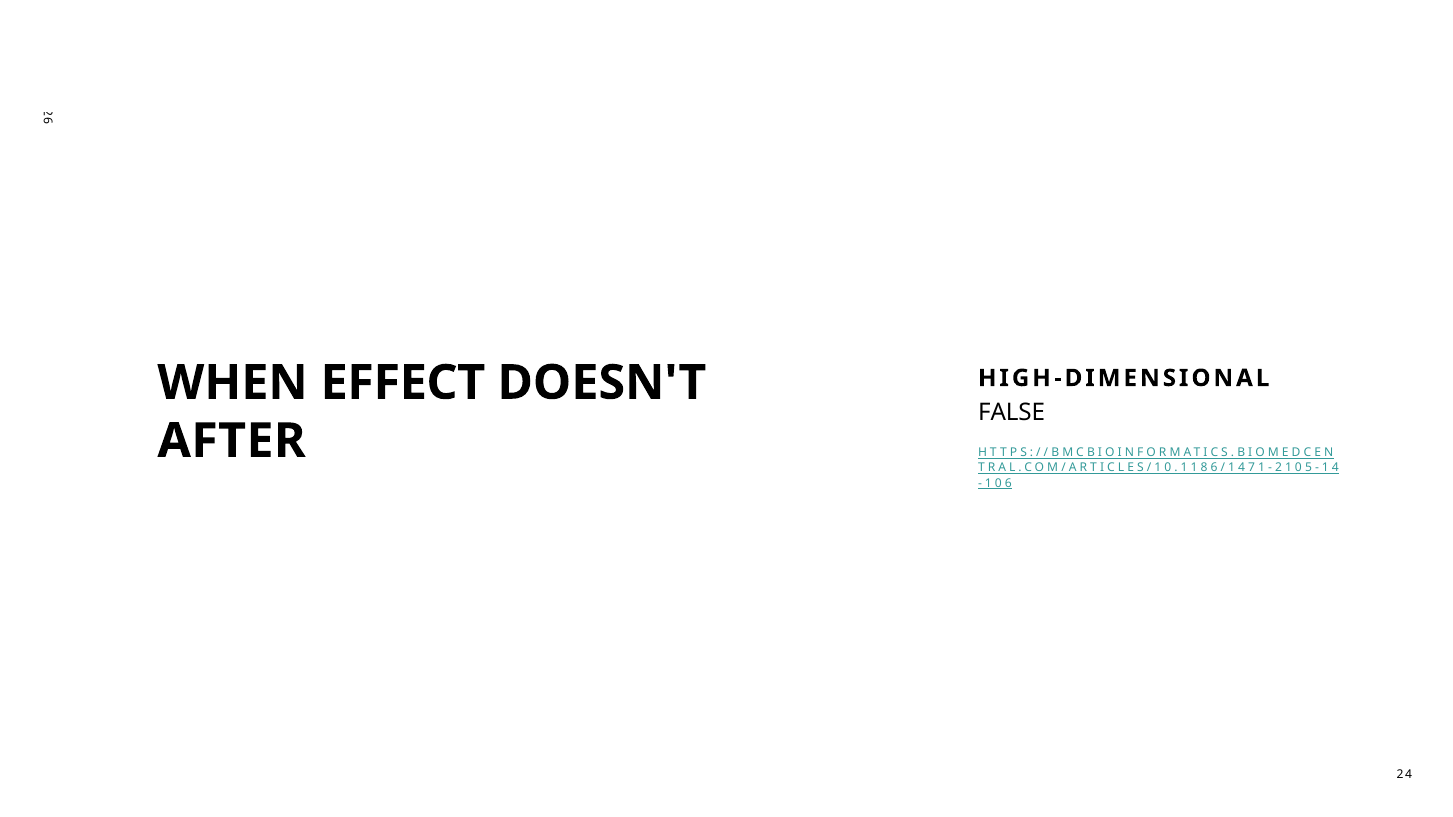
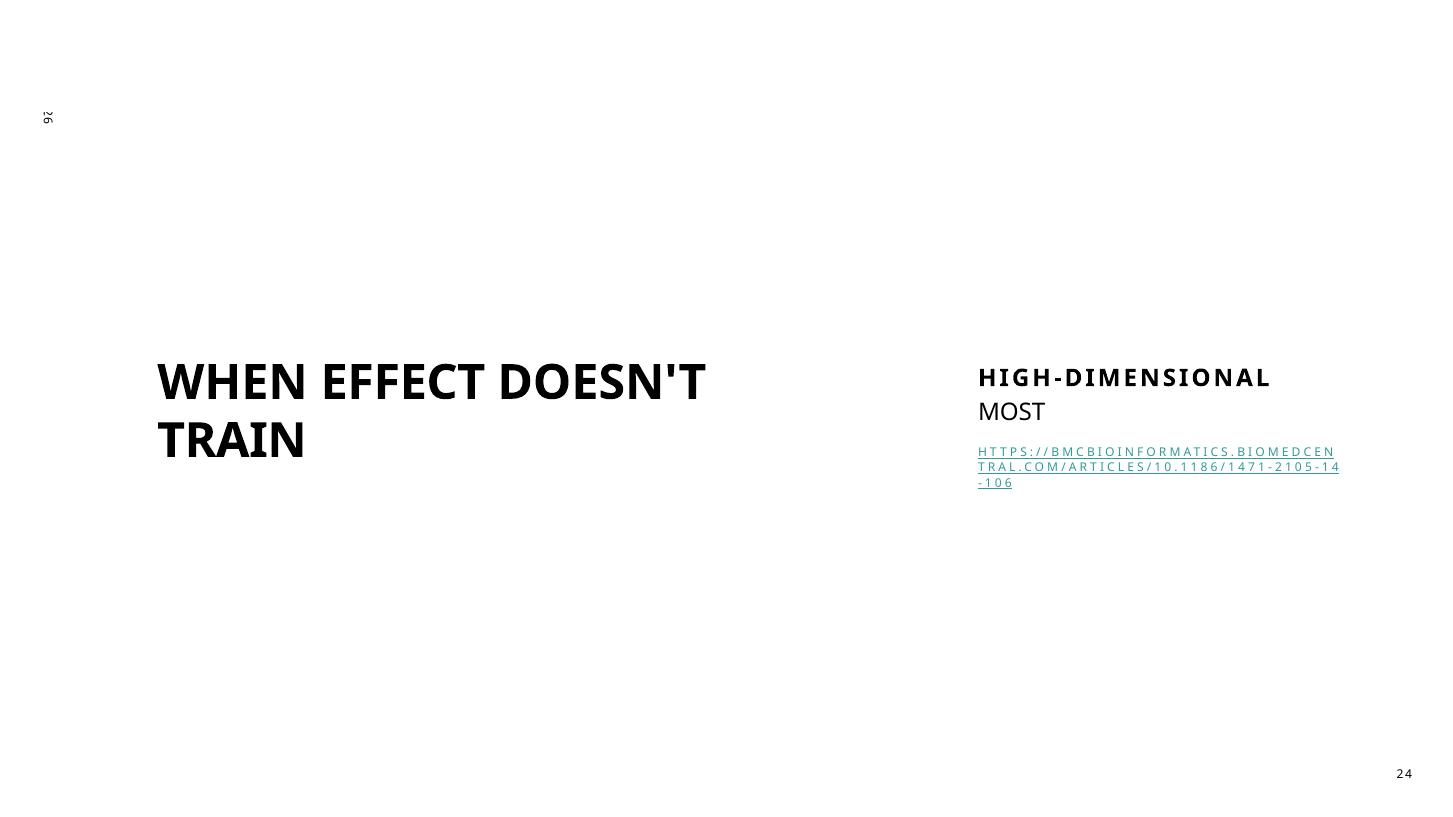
FALSE: FALSE -> MOST (1012, 413)
AFTER: AFTER -> TRAIN (232, 441)
